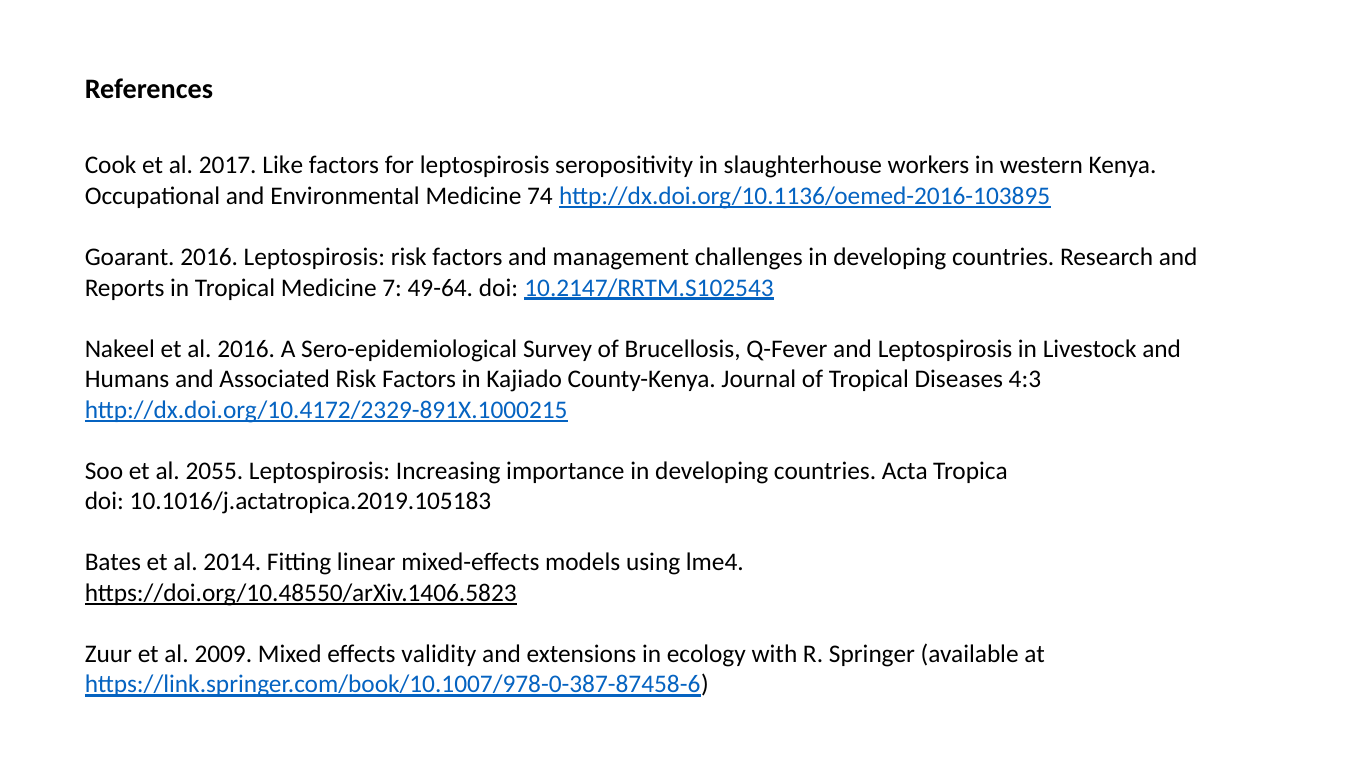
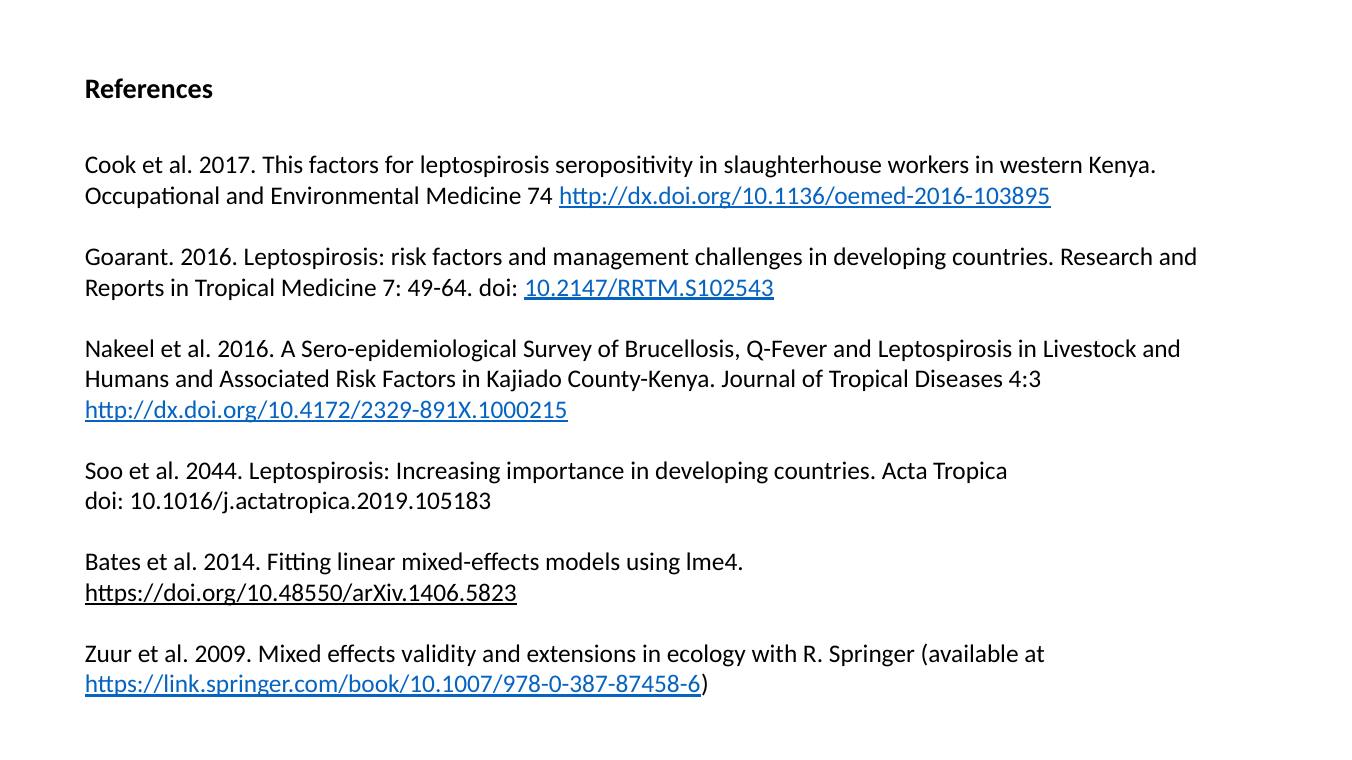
Like: Like -> This (283, 166)
2055: 2055 -> 2044 (214, 471)
